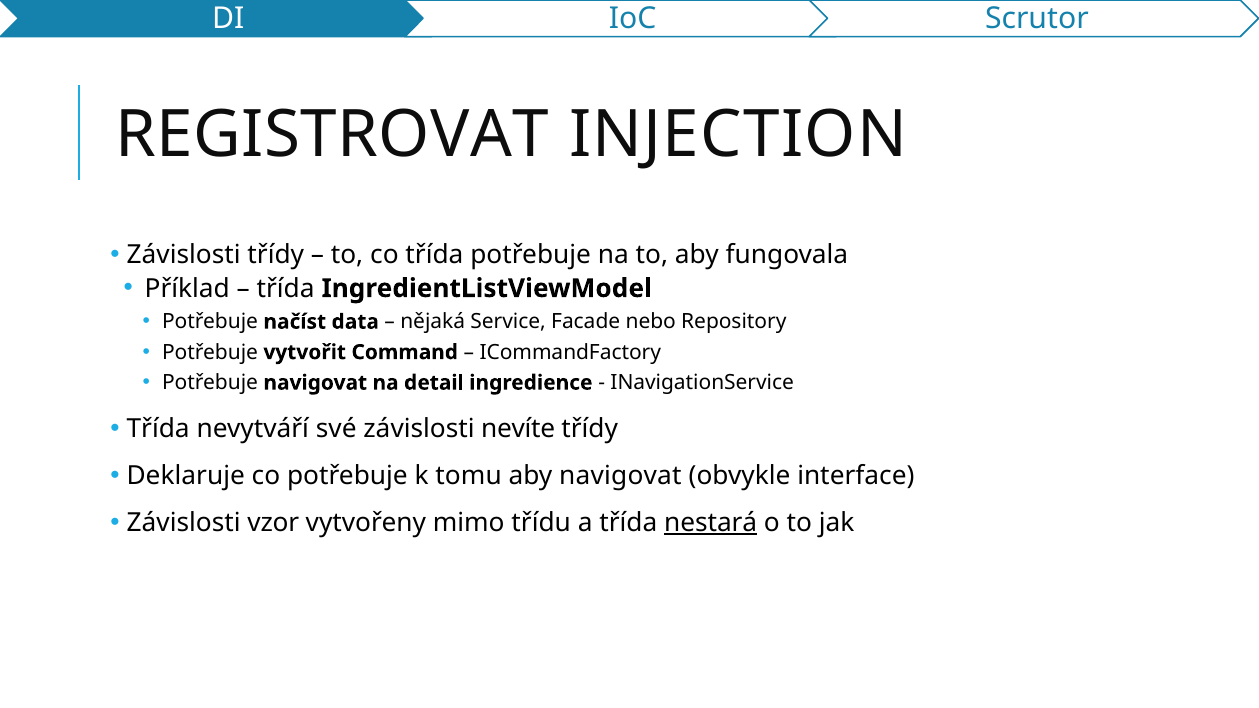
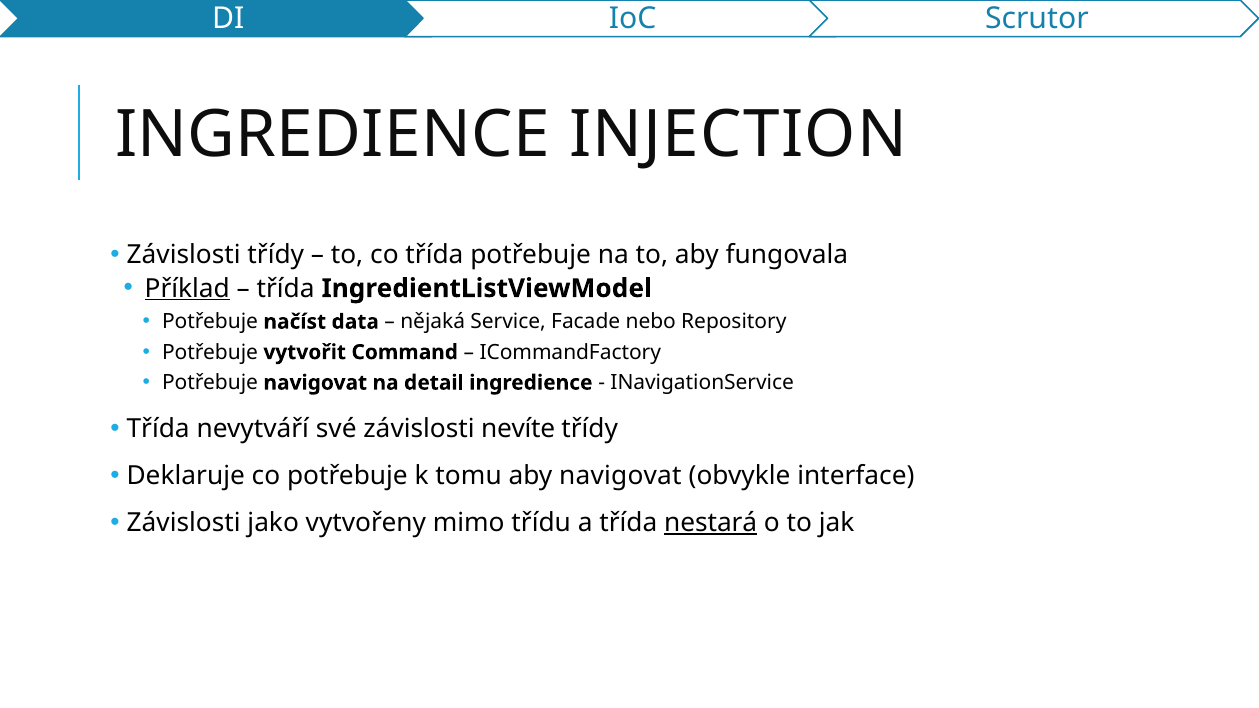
REGISTROVAT: REGISTROVAT -> INGREDIENCE (332, 135)
Příklad underline: none -> present (187, 288)
vzor: vzor -> jako (273, 523)
